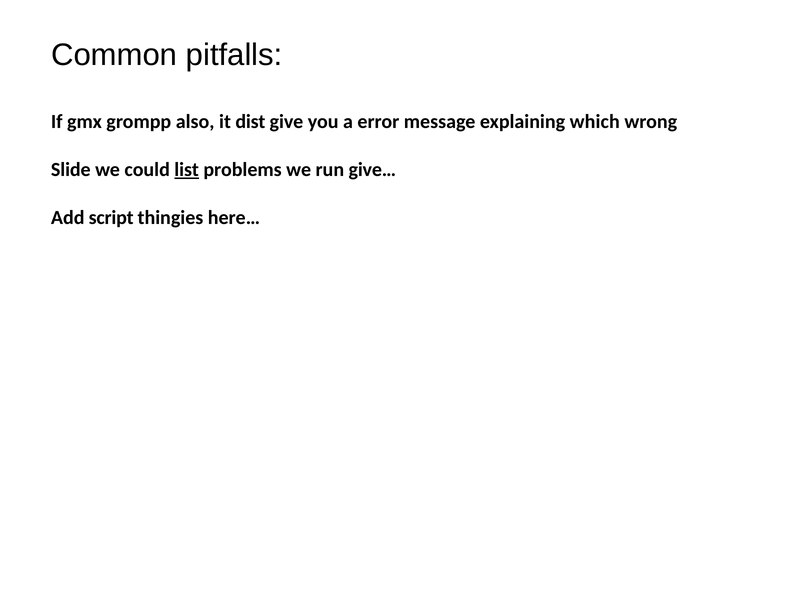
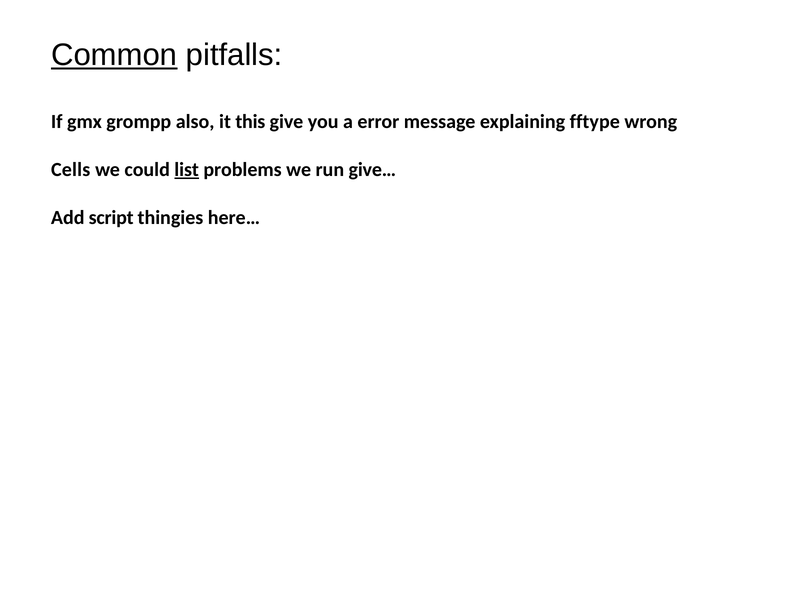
Common underline: none -> present (114, 55)
dist: dist -> this (250, 122)
which: which -> fftype (595, 122)
Slide: Slide -> Cells (71, 170)
